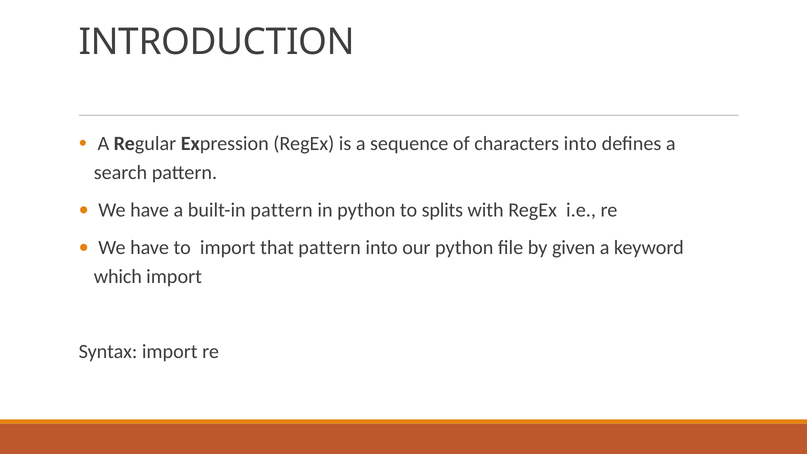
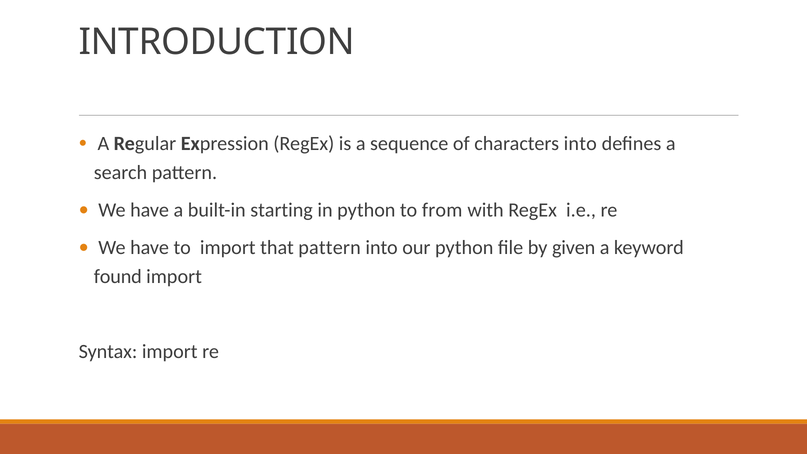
built-in pattern: pattern -> starting (282, 210)
splits: splits -> from (442, 210)
which: which -> found (118, 277)
